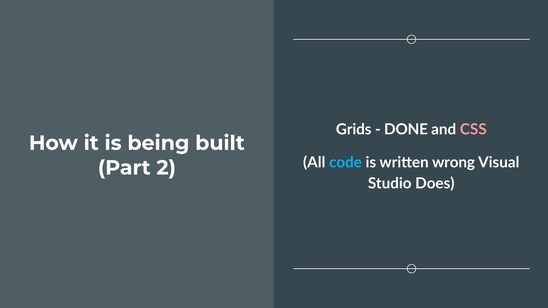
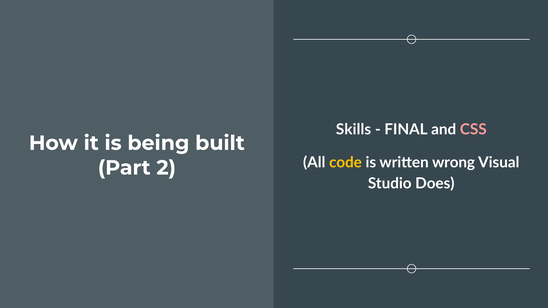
Grids: Grids -> Skills (354, 129)
DONE: DONE -> FINAL (406, 129)
code colour: light blue -> yellow (345, 163)
